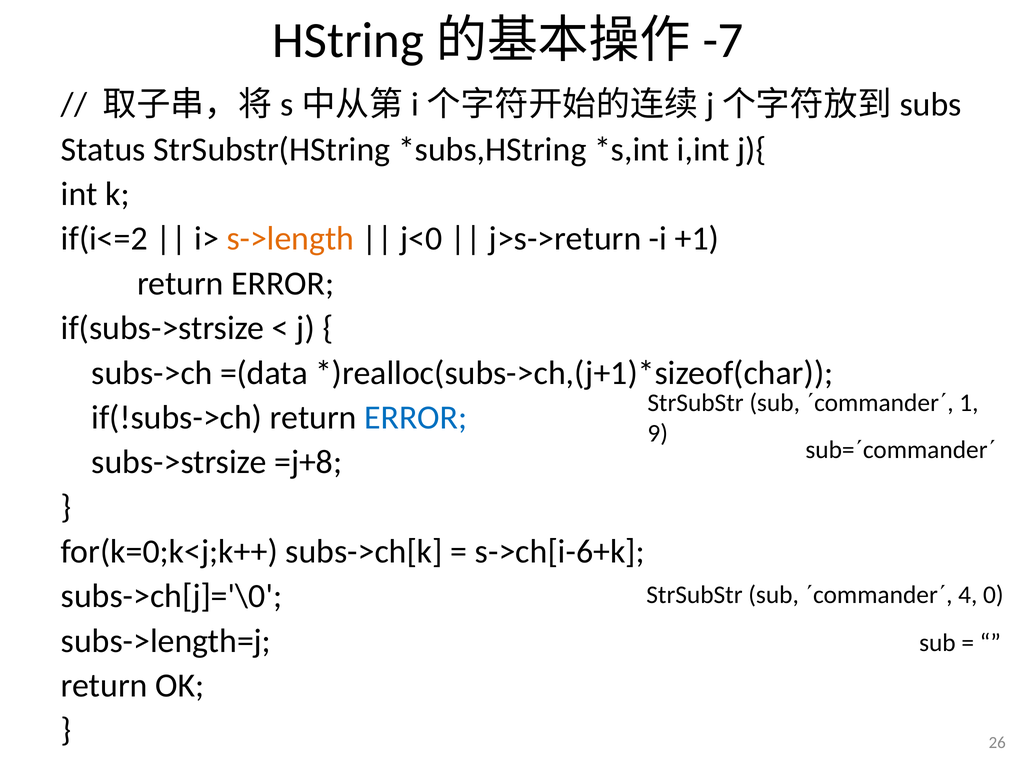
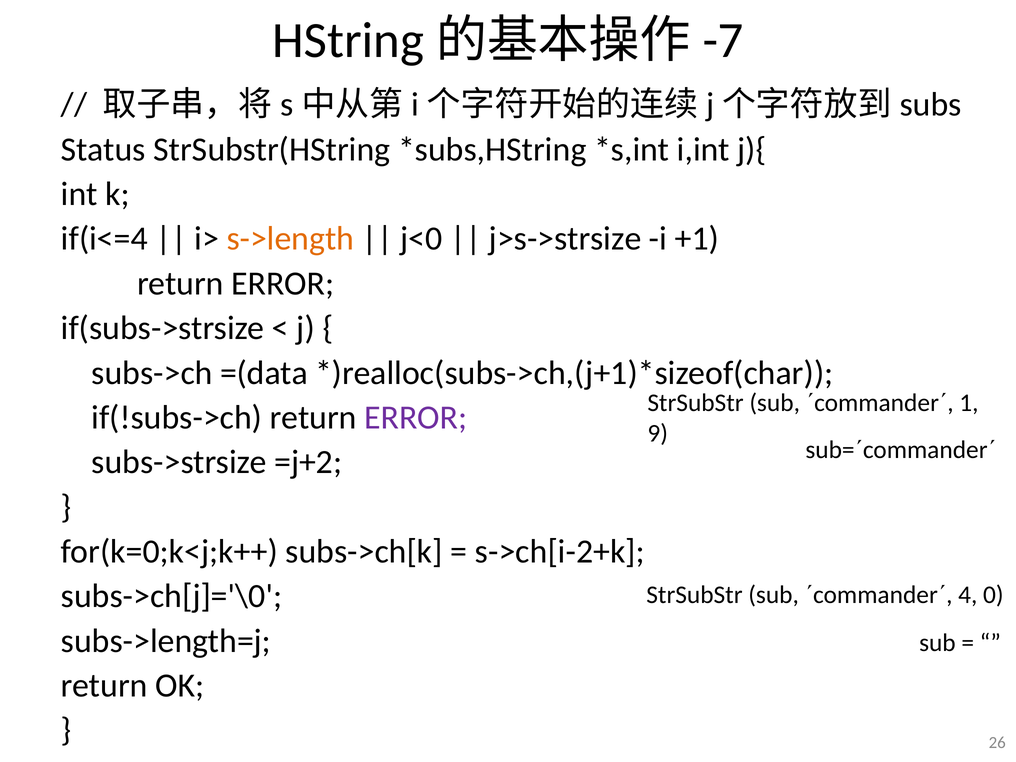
if(i<=2: if(i<=2 -> if(i<=4 (104, 239)
j>s->return: j>s->return -> j>s->strsize (565, 239)
ERROR colour: blue -> purple (416, 417)
=j+8: =j+8 -> =j+2 (308, 462)
s->ch[i-6+k: s->ch[i-6+k -> s->ch[i-2+k (560, 552)
